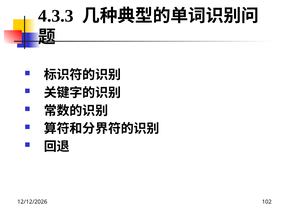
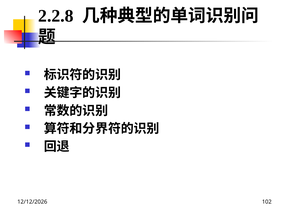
4.3.3: 4.3.3 -> 2.2.8 (56, 16)
